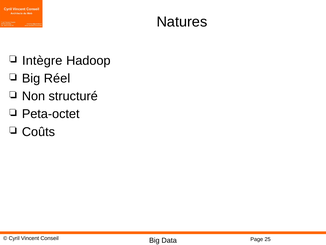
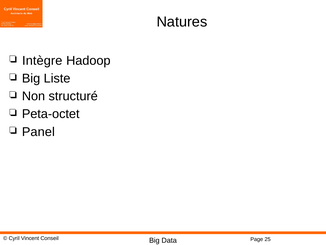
Réel: Réel -> Liste (57, 78)
Coûts: Coûts -> Panel (38, 132)
